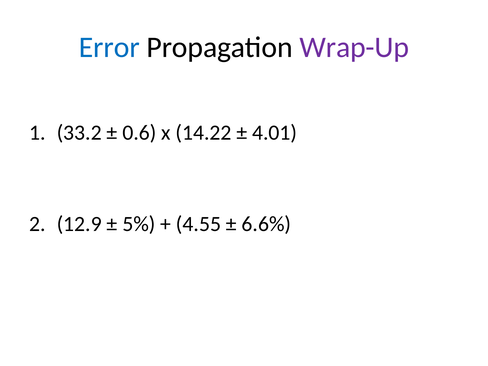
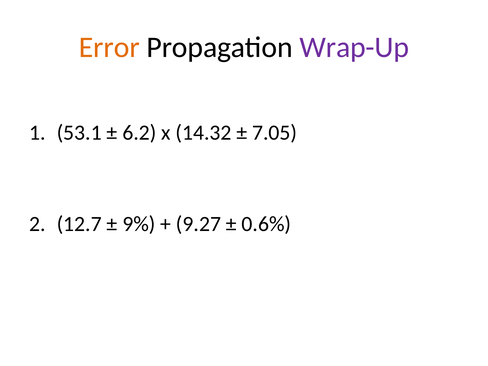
Error colour: blue -> orange (109, 47)
33.2: 33.2 -> 53.1 (79, 133)
0.6: 0.6 -> 6.2 (139, 133)
14.22: 14.22 -> 14.32 (204, 133)
4.01: 4.01 -> 7.05 (275, 133)
12.9: 12.9 -> 12.7 (79, 224)
5%: 5% -> 9% (139, 224)
4.55: 4.55 -> 9.27 (199, 224)
6.6%: 6.6% -> 0.6% (266, 224)
